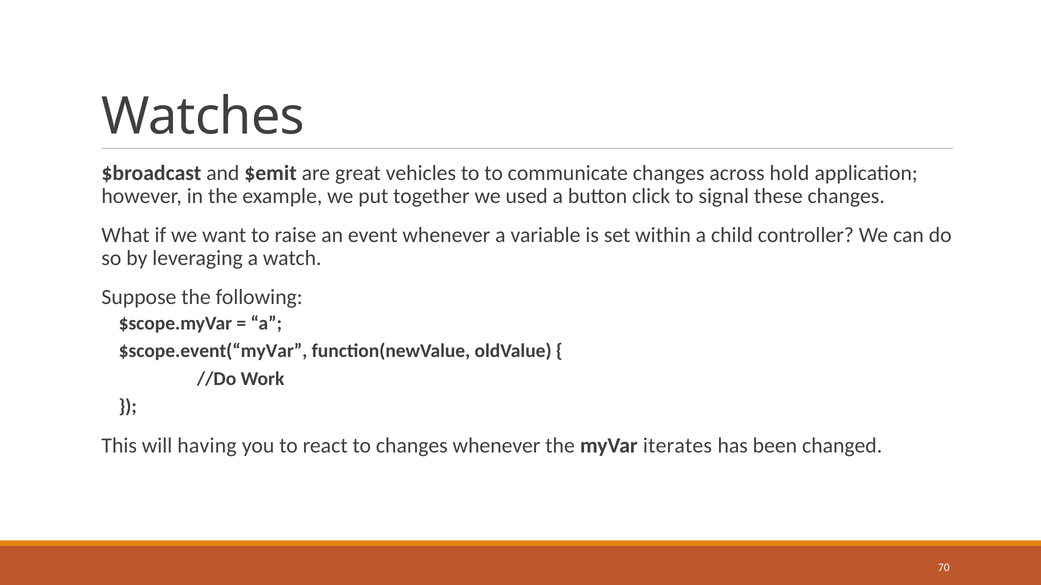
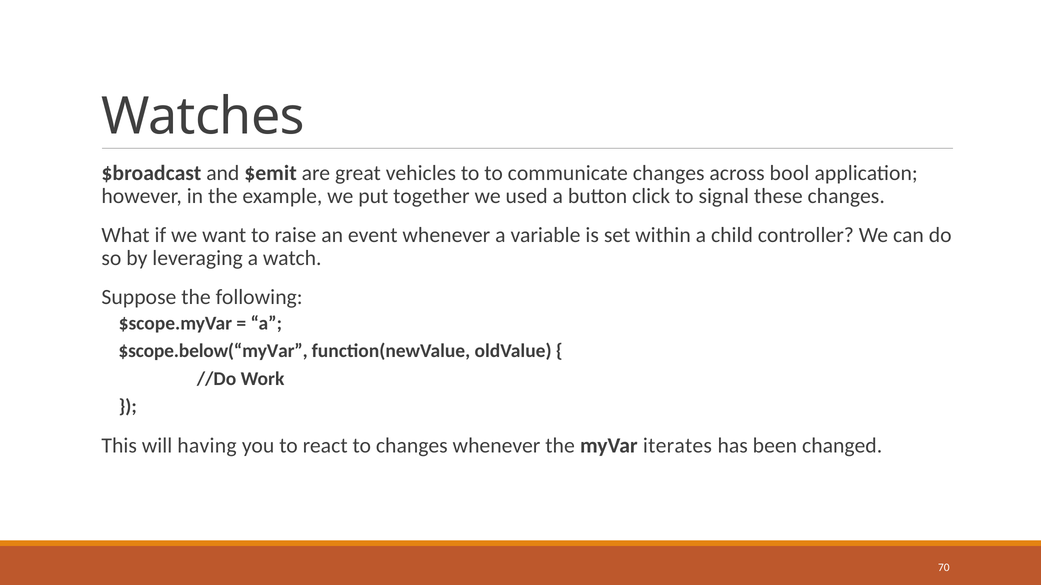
hold: hold -> bool (790, 173)
$scope.event(“myVar: $scope.event(“myVar -> $scope.below(“myVar (213, 351)
